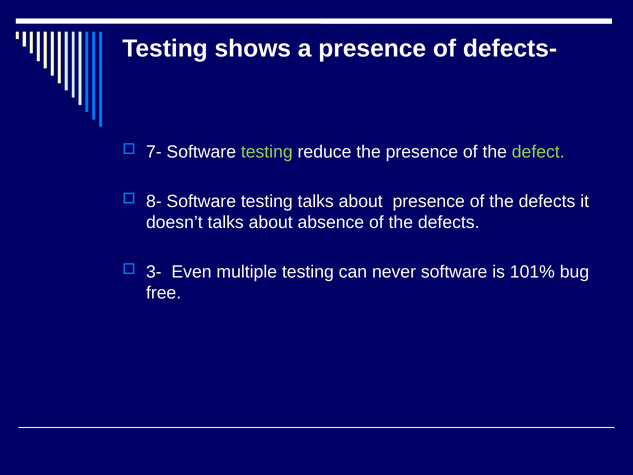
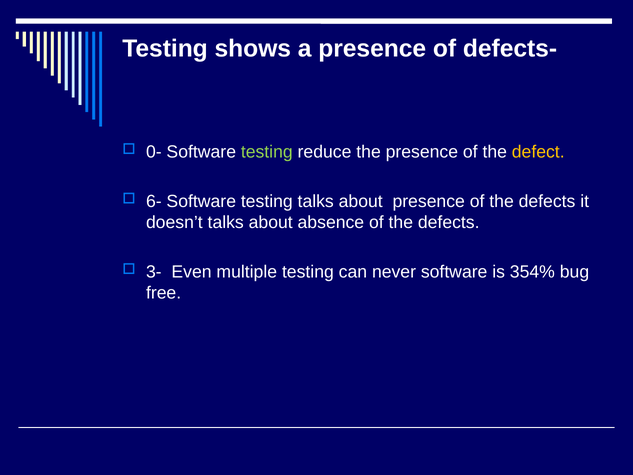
7-: 7- -> 0- (154, 152)
defect colour: light green -> yellow (538, 152)
8-: 8- -> 6- (154, 201)
101%: 101% -> 354% (532, 272)
